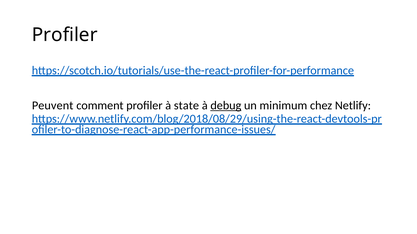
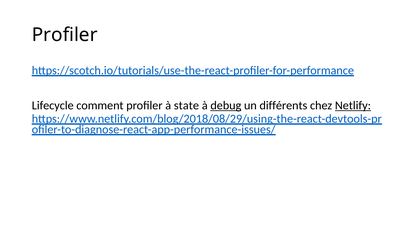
Peuvent: Peuvent -> Lifecycle (53, 106)
minimum: minimum -> différents (283, 106)
Netlify underline: none -> present (353, 106)
